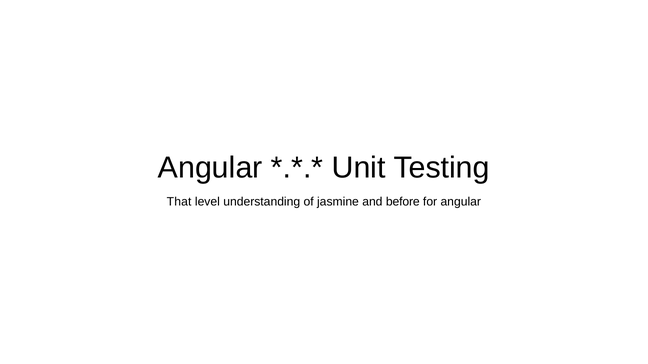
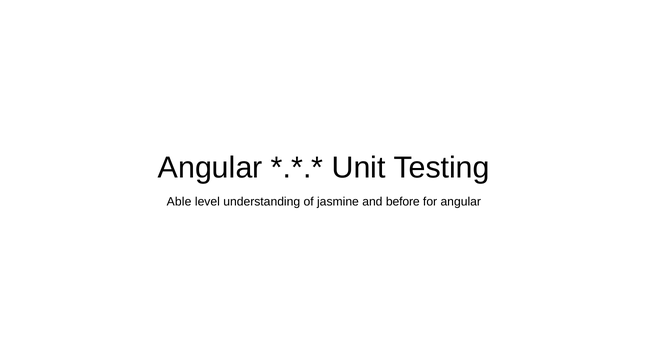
That: That -> Able (179, 202)
